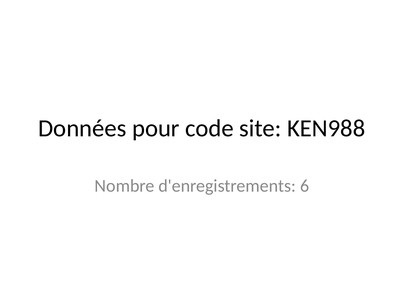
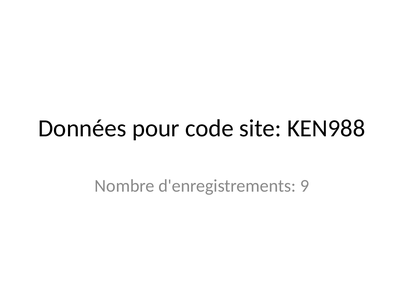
6: 6 -> 9 (305, 186)
